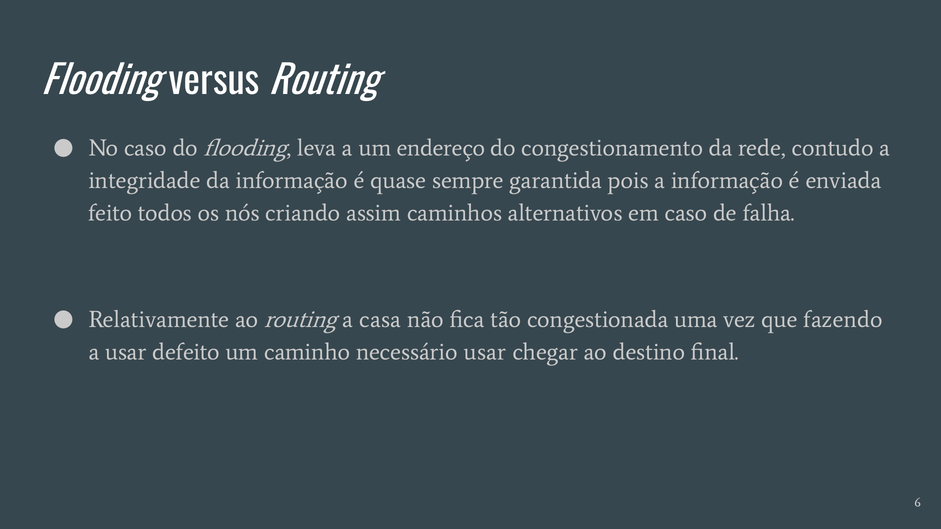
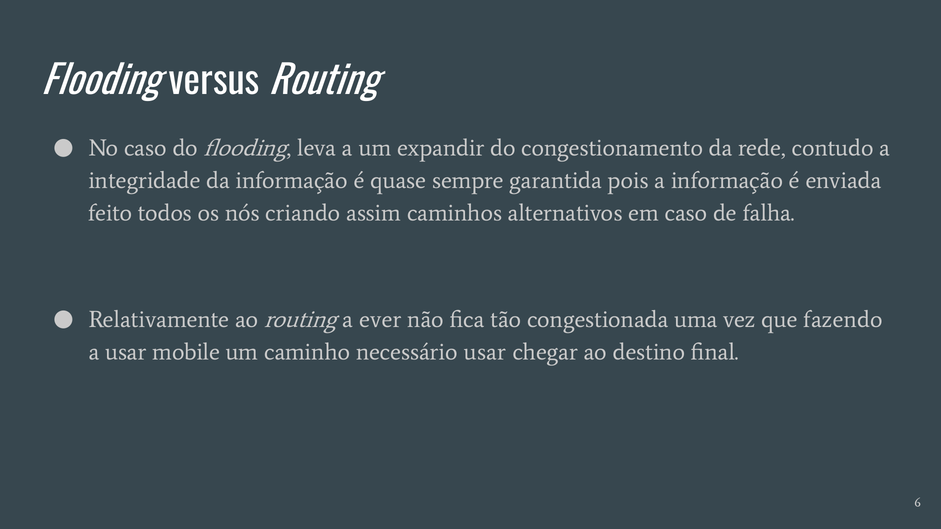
endereço: endereço -> expandir (441, 148)
casa: casa -> ever (380, 320)
defeito: defeito -> mobile (186, 352)
